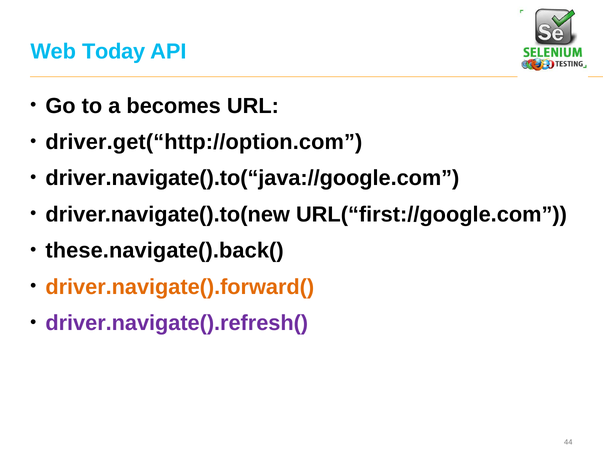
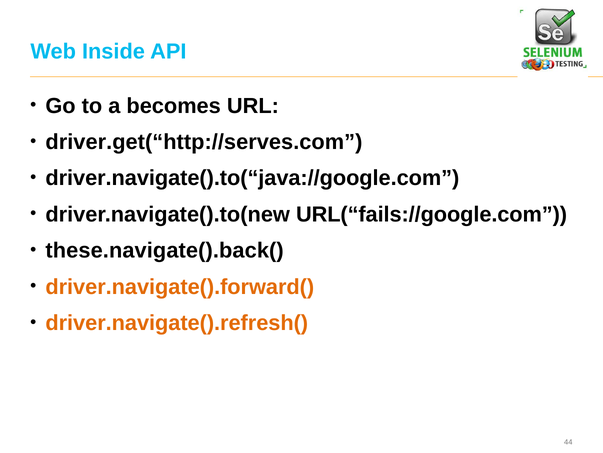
Today: Today -> Inside (113, 51)
driver.get(“http://option.com: driver.get(“http://option.com -> driver.get(“http://serves.com (204, 142)
URL(“first://google.com: URL(“first://google.com -> URL(“fails://google.com (432, 214)
driver.navigate().refresh( colour: purple -> orange (177, 323)
